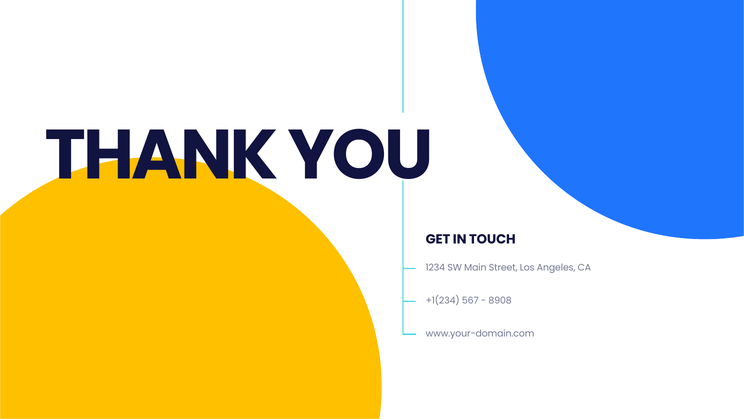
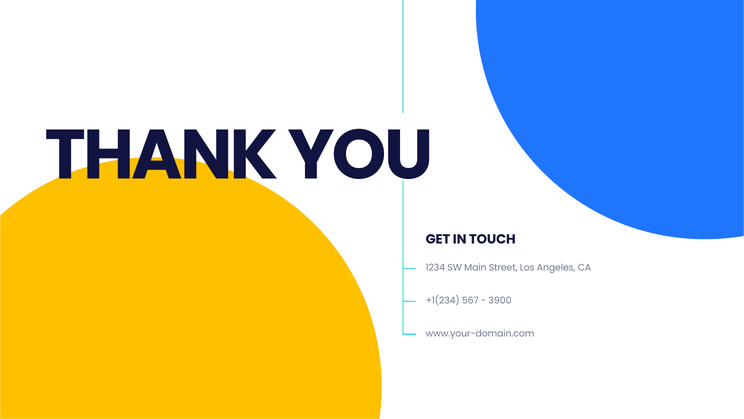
8908: 8908 -> 3900 (500, 300)
